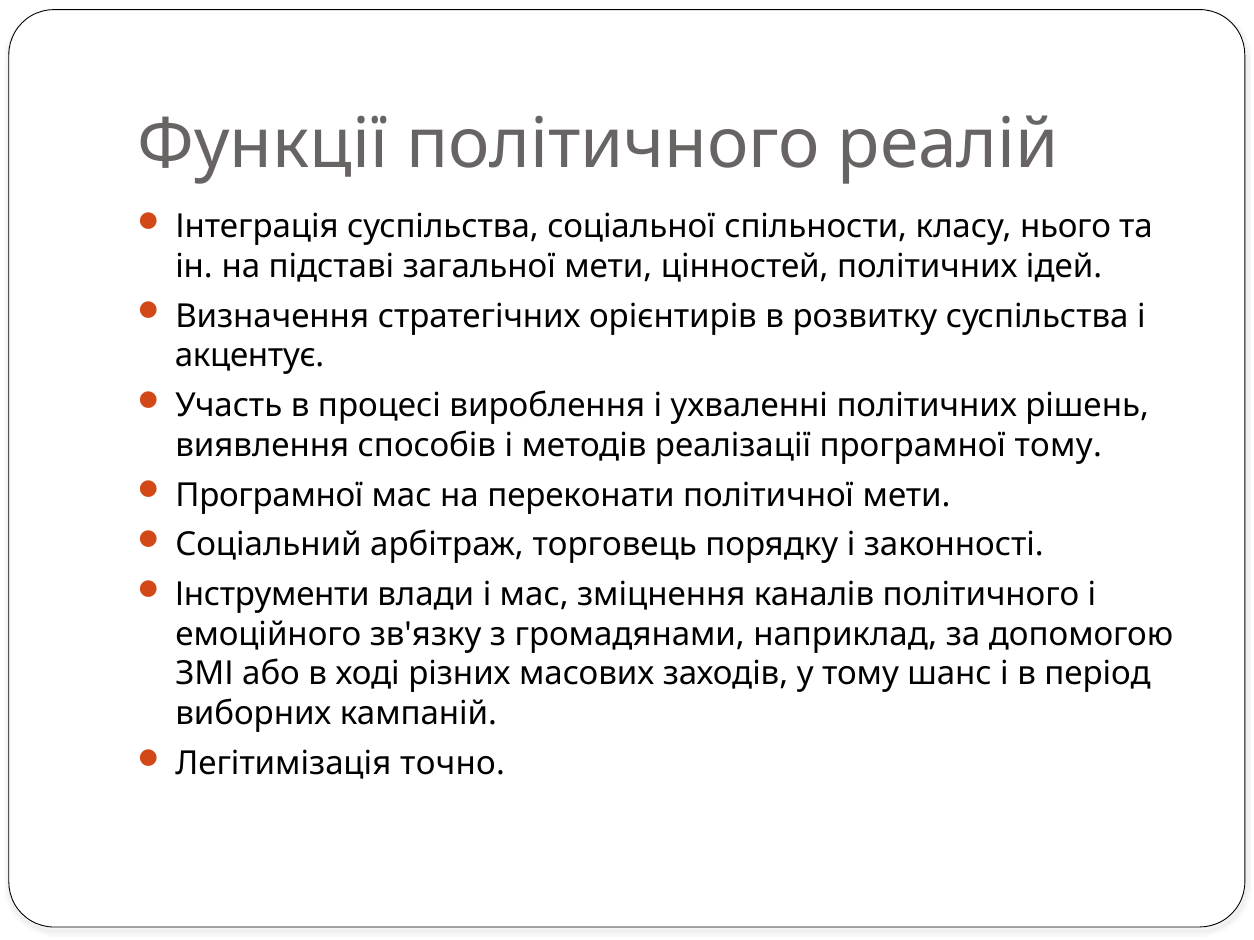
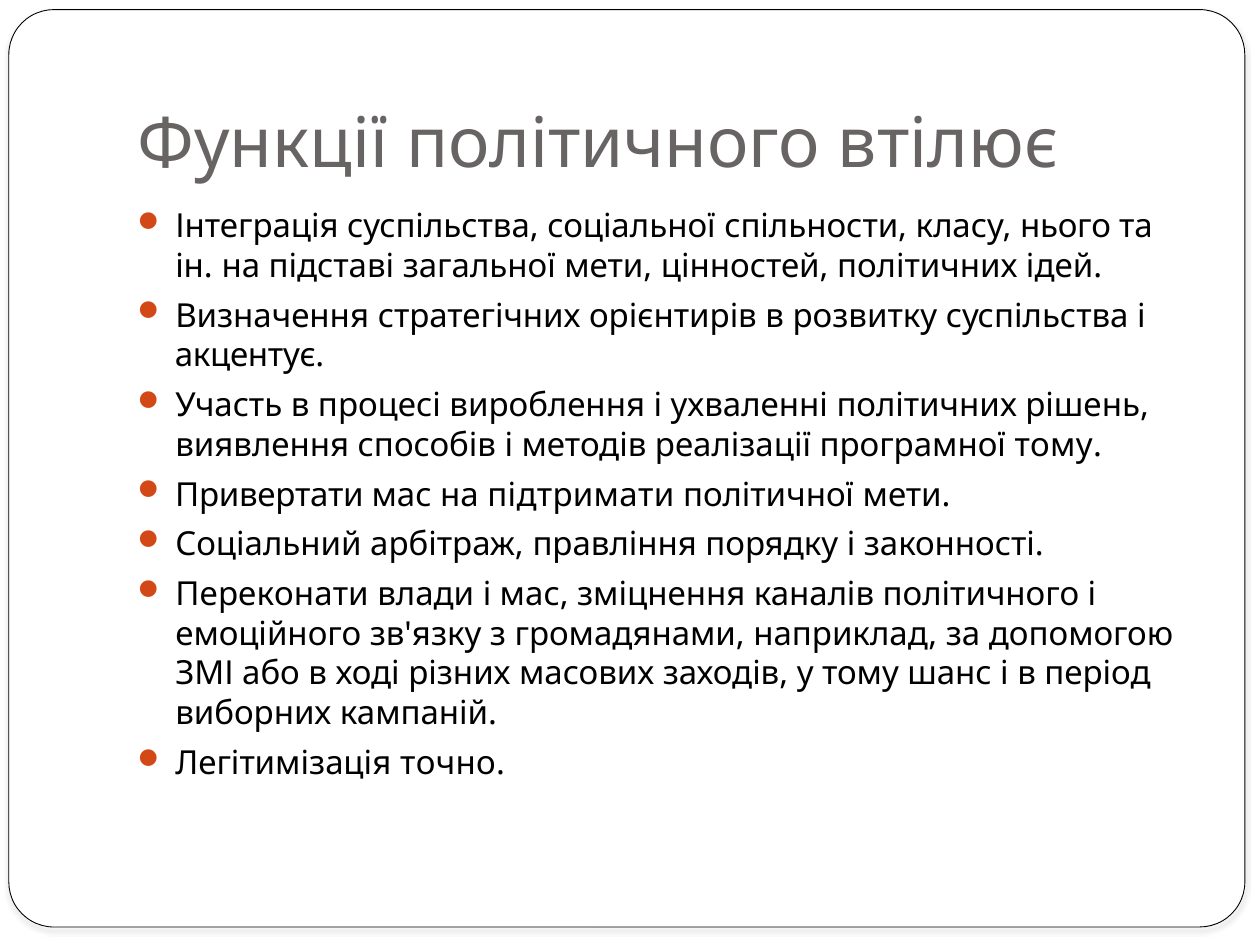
реалій: реалій -> втілює (948, 145)
Програмної: Програмної -> Привертати (269, 495)
переконати: переконати -> підтримати (581, 495)
торговець: торговець -> правління (615, 545)
Інструменти: Інструменти -> Переконати (272, 595)
